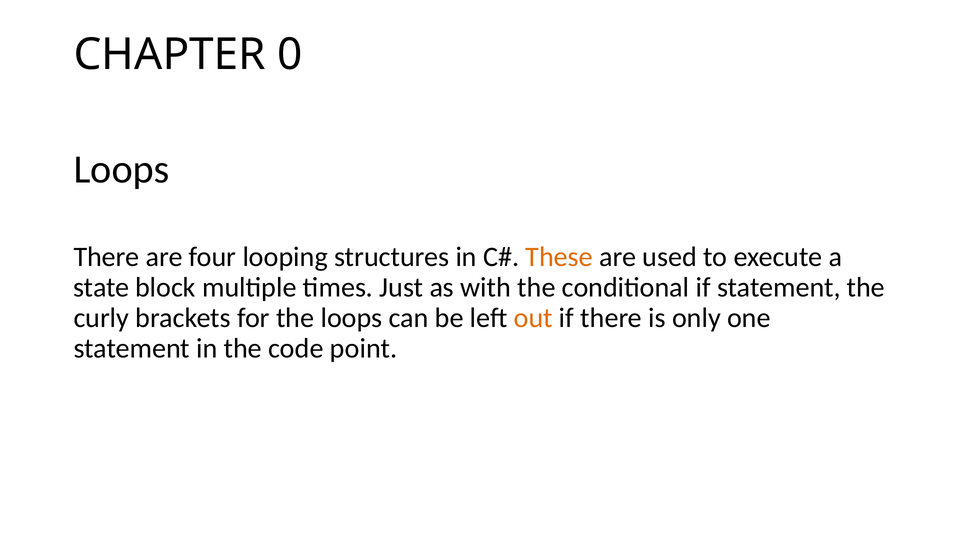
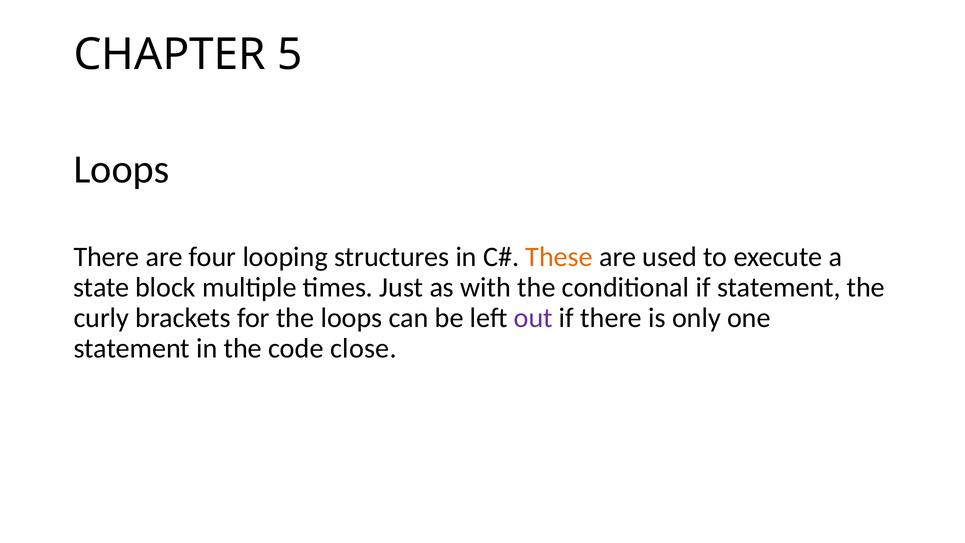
0: 0 -> 5 (290, 55)
out colour: orange -> purple (533, 318)
point: point -> close (364, 348)
